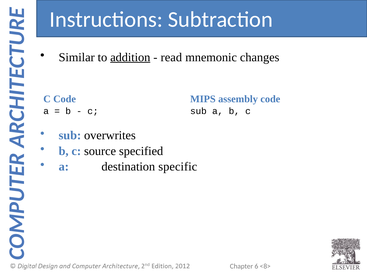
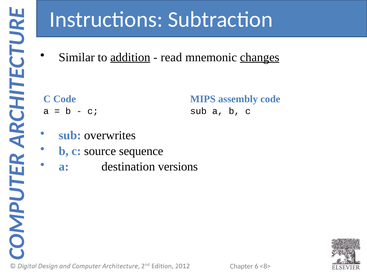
changes underline: none -> present (260, 57)
specified: specified -> sequence (141, 151)
specific: specific -> versions (178, 167)
